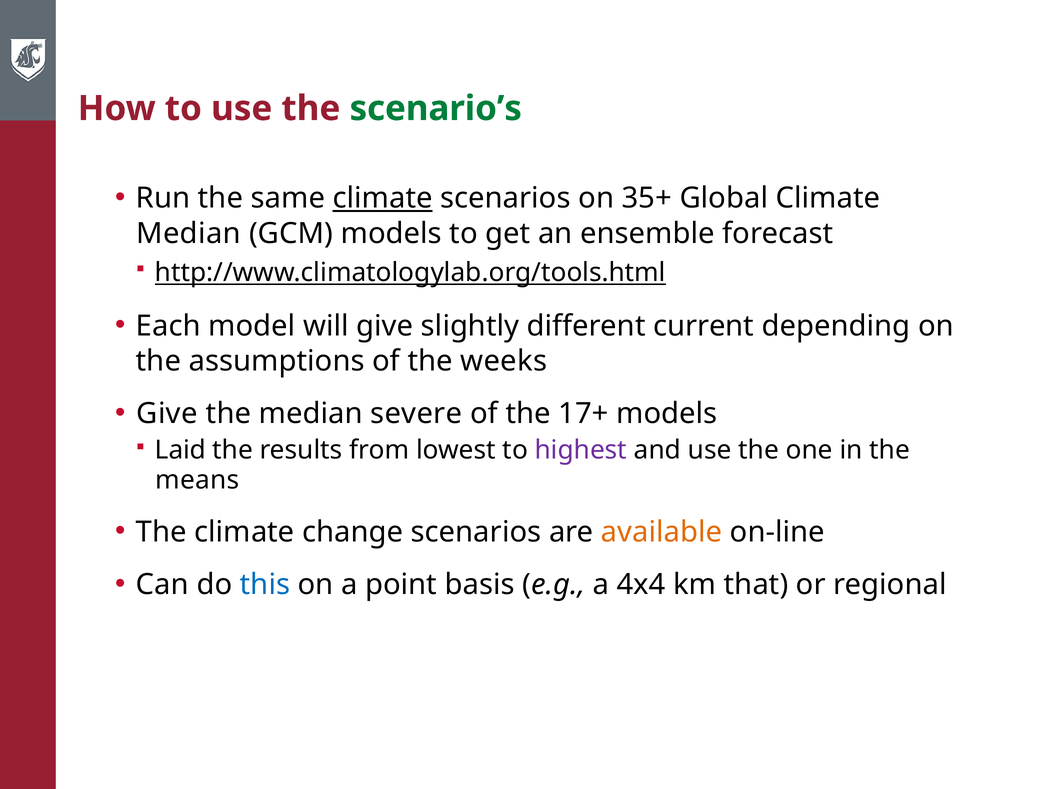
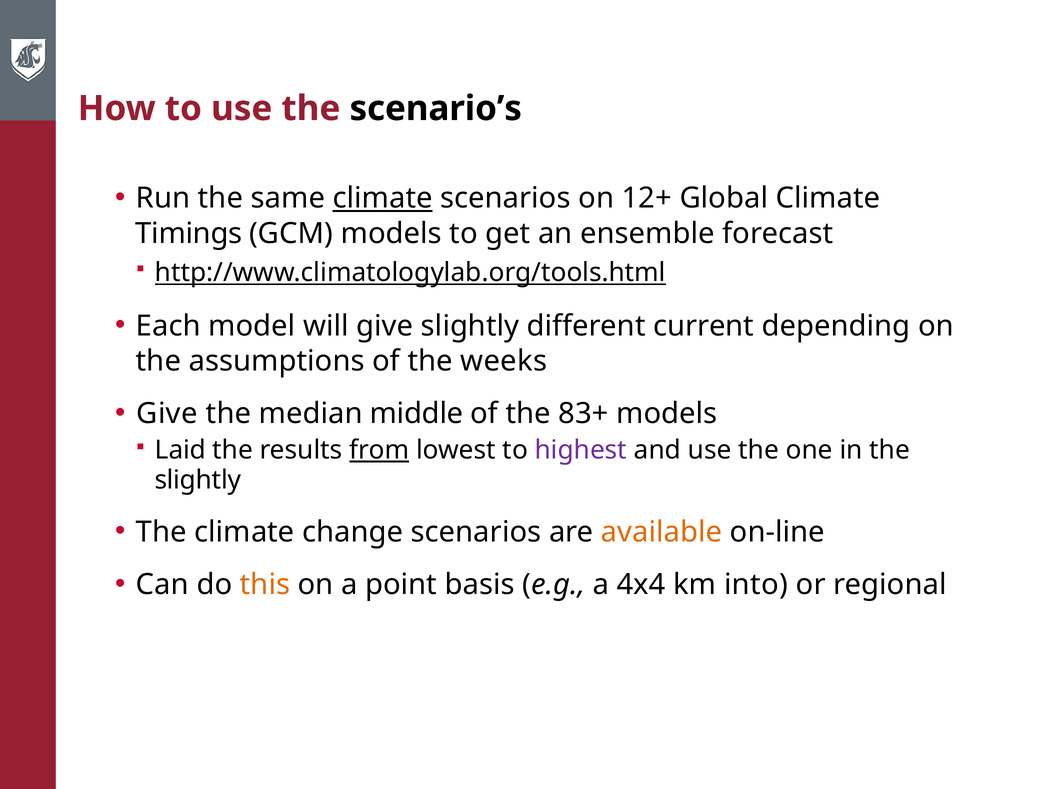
scenario’s colour: green -> black (436, 108)
35+: 35+ -> 12+ (647, 198)
Median: Median -> Timings (189, 233)
severe: severe -> middle (417, 414)
17+: 17+ -> 83+ (584, 414)
from underline: none -> present (379, 450)
means: means -> slightly (198, 480)
this colour: blue -> orange (265, 585)
that: that -> into (756, 585)
